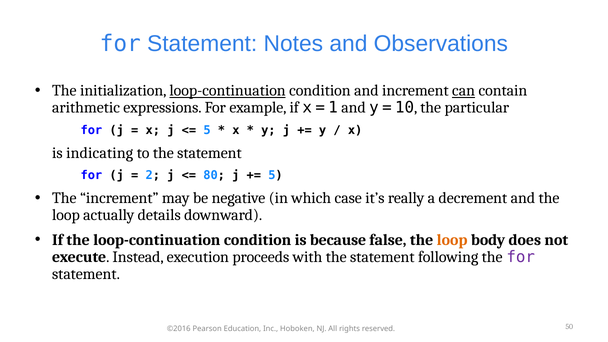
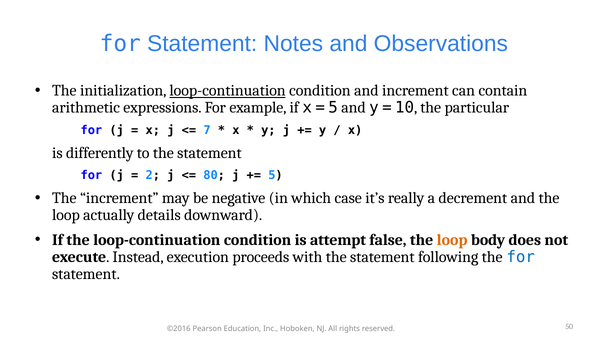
can underline: present -> none (464, 91)
1: 1 -> 5 (333, 108)
5: 5 -> 7 (207, 130)
indicating: indicating -> differently (100, 153)
because: because -> attempt (338, 240)
for colour: purple -> blue (521, 257)
